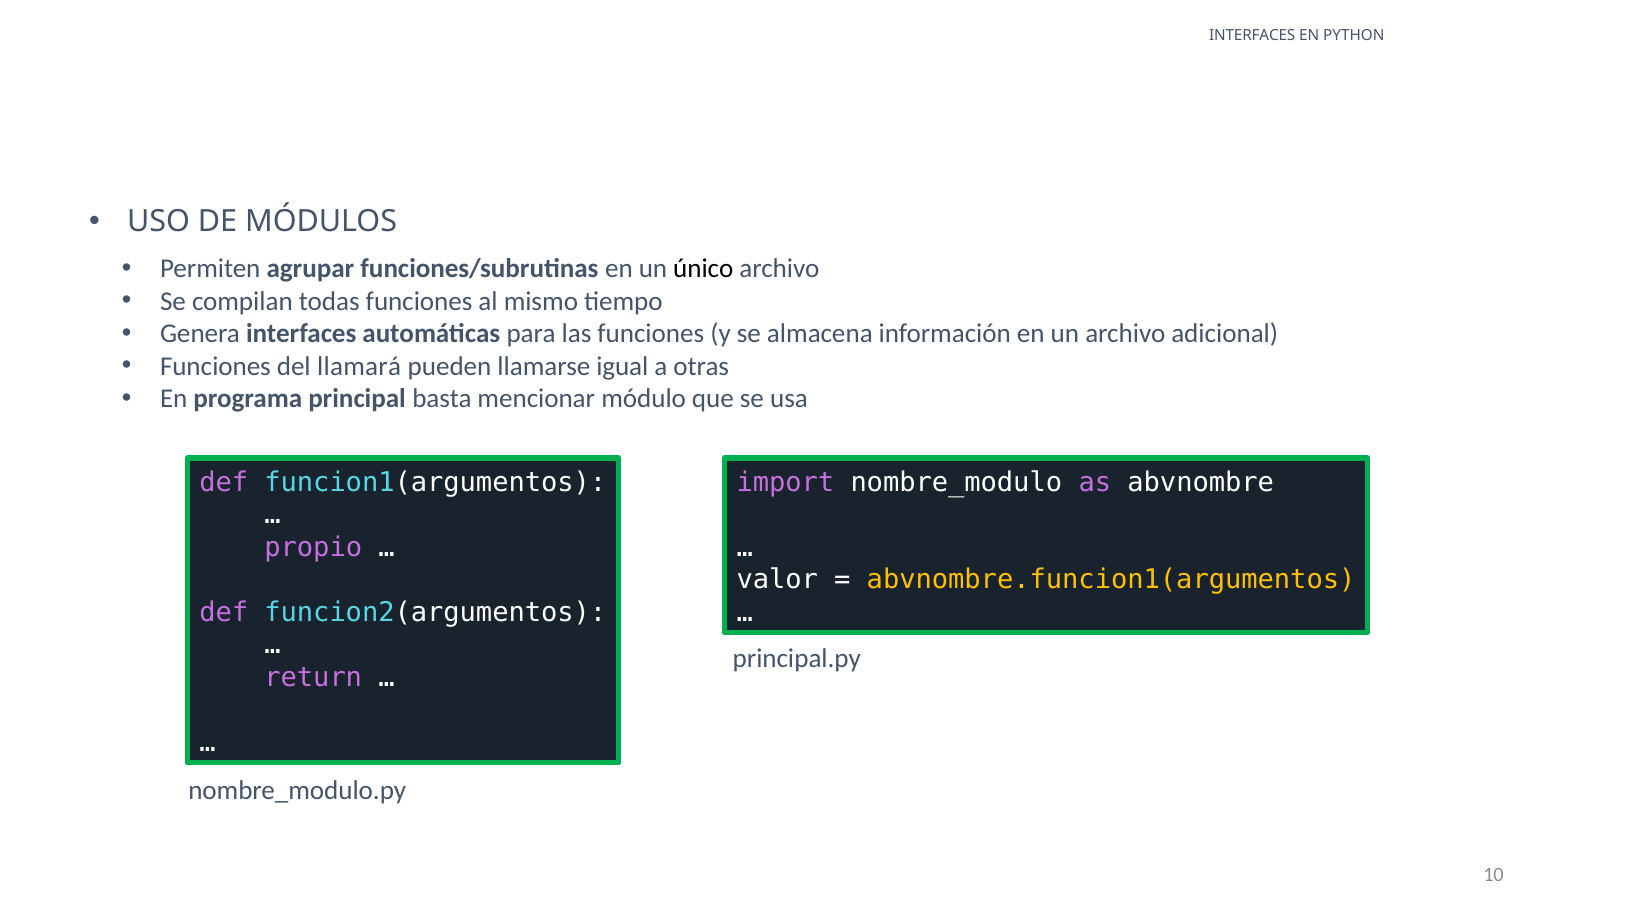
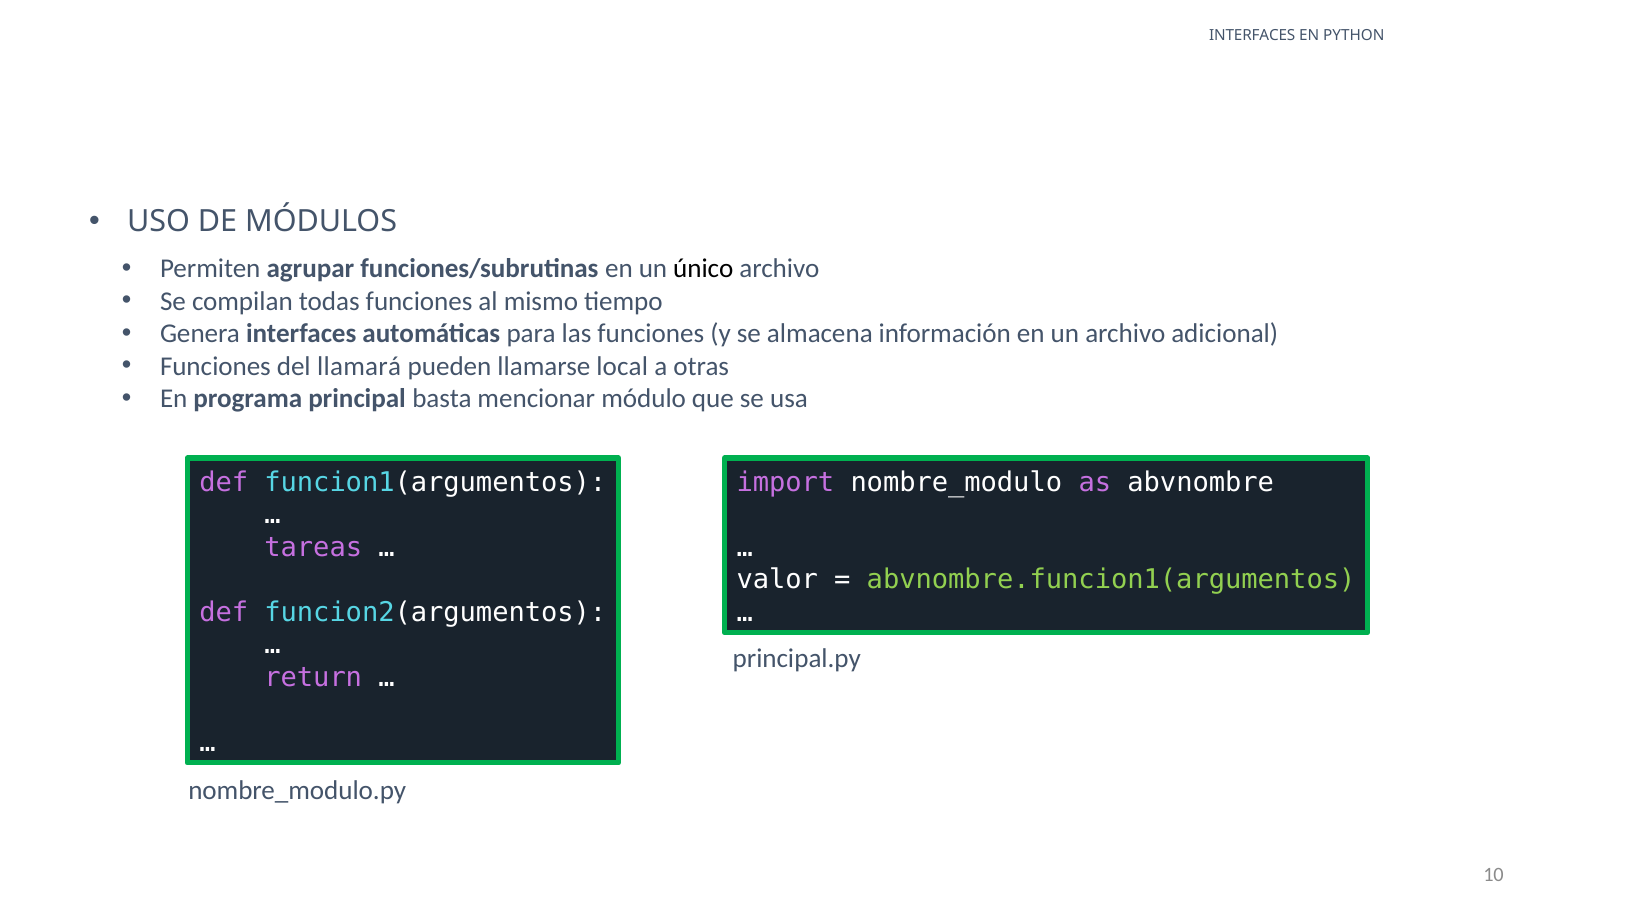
igual: igual -> local (622, 366)
propio: propio -> tareas (313, 547)
abvnombre.funcion1(argumentos colour: yellow -> light green (1111, 580)
